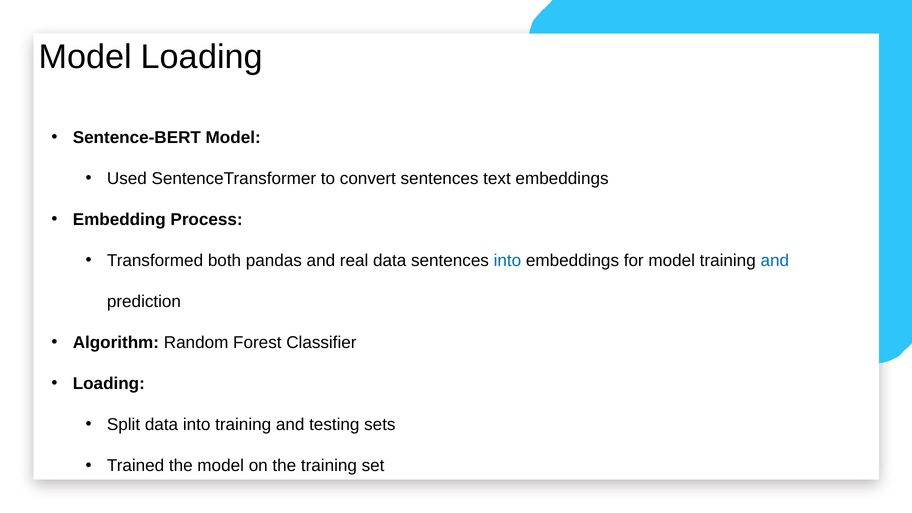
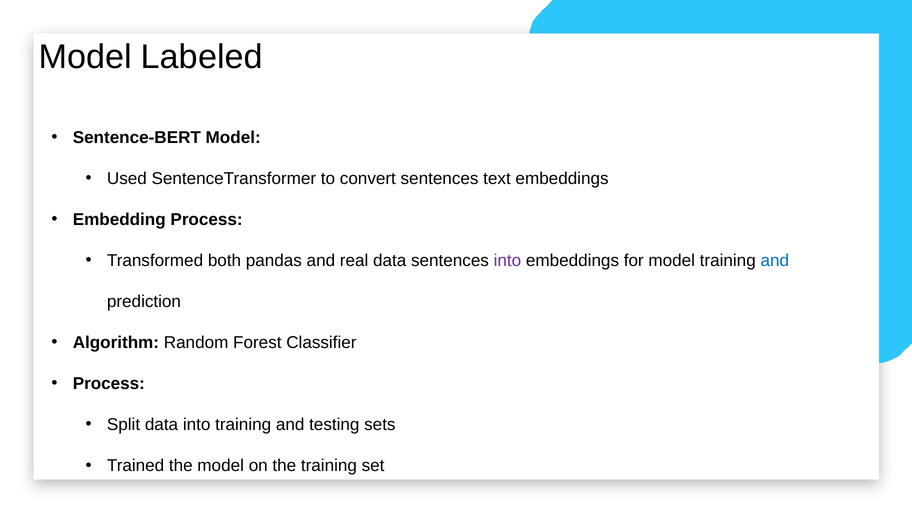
Model Loading: Loading -> Labeled (202, 57)
into colour: blue -> purple (507, 261)
Loading: Loading -> Process (109, 384)
